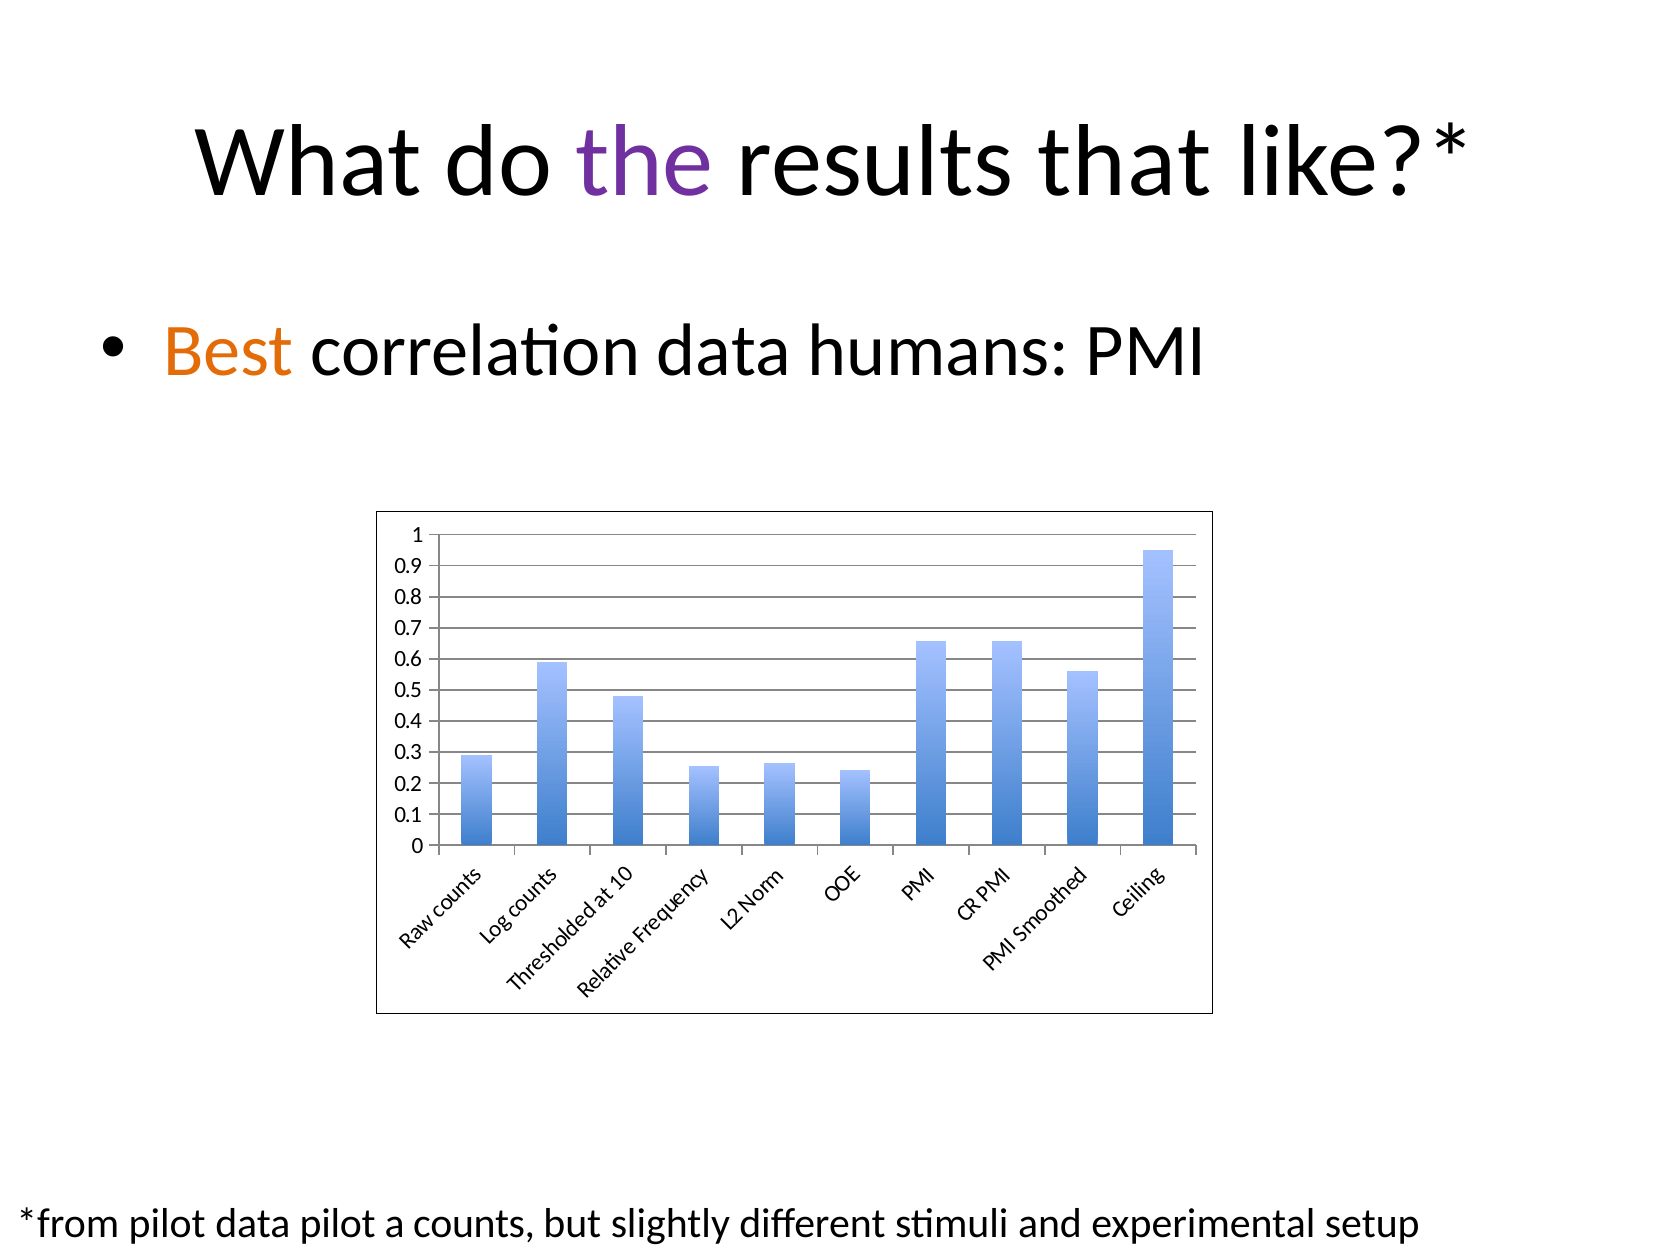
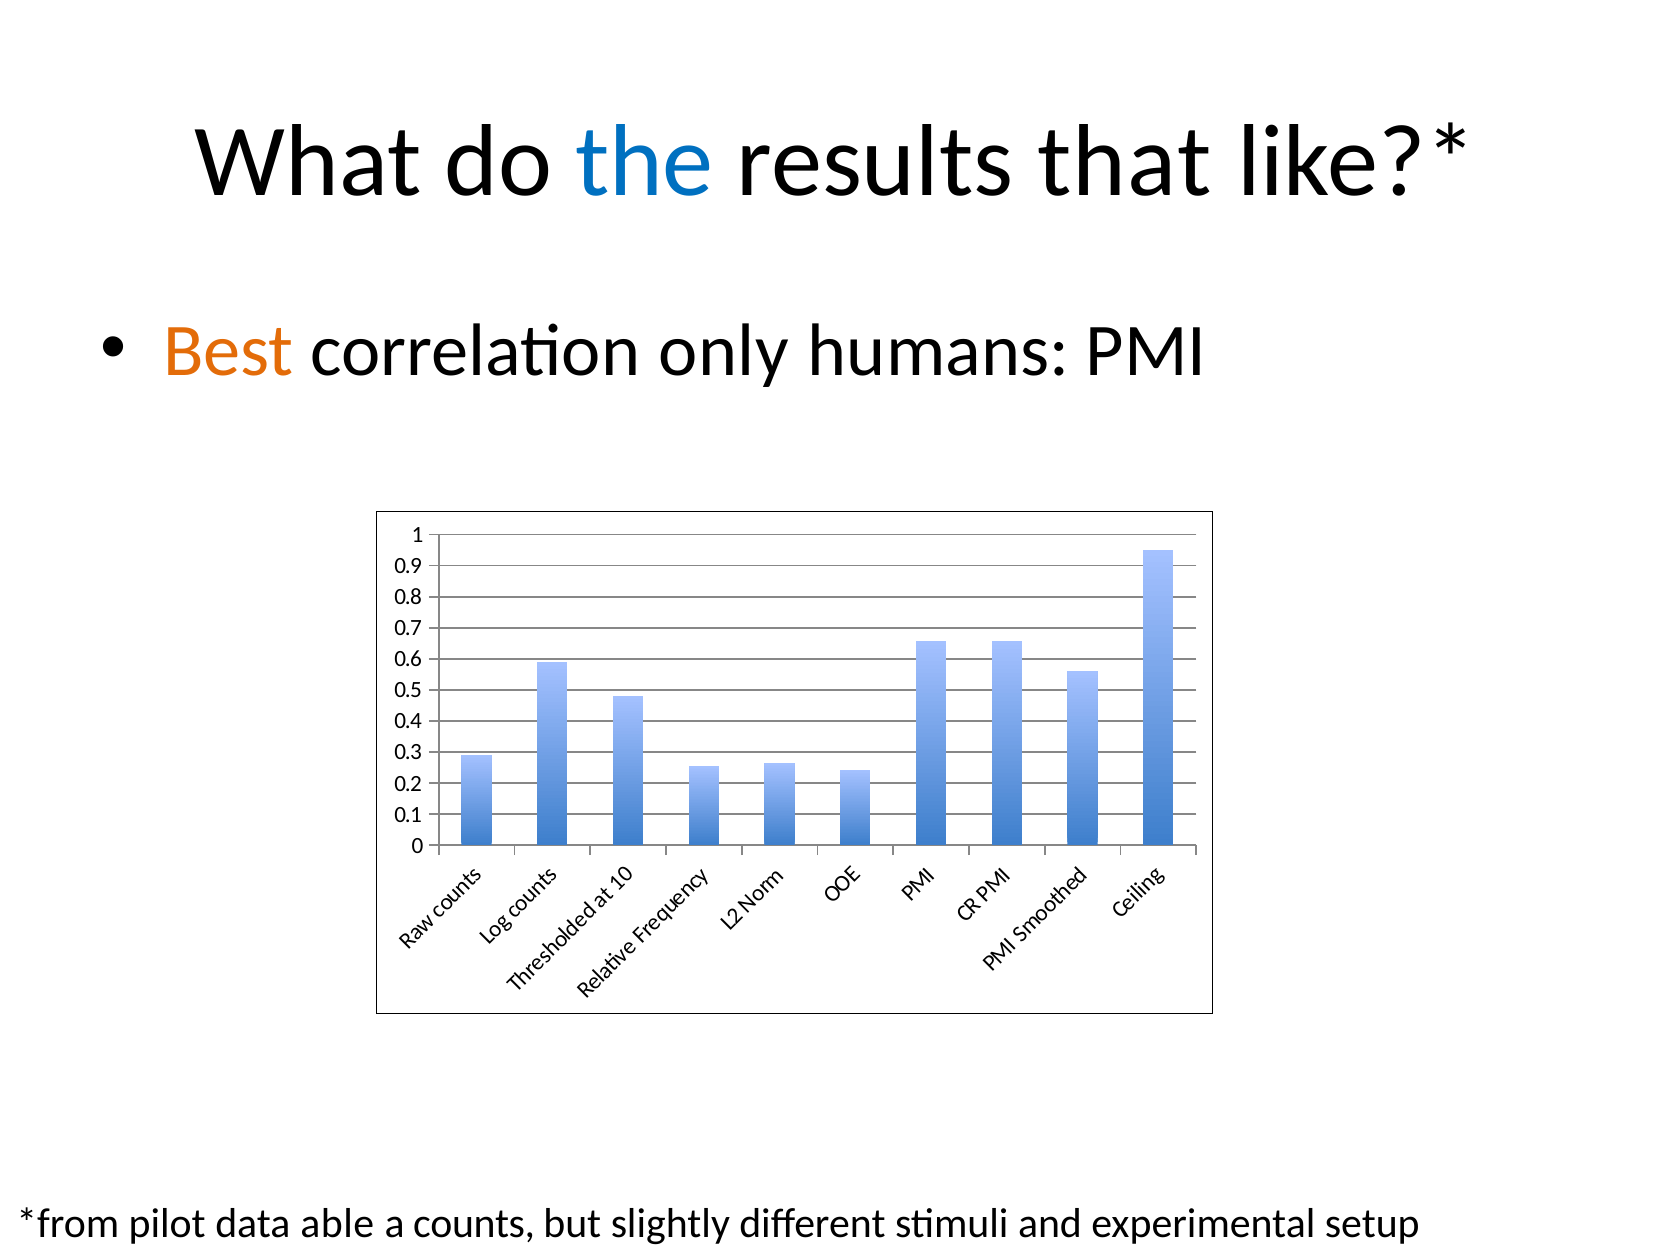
the colour: purple -> blue (644, 162)
correlation data: data -> only (724, 351)
data pilot: pilot -> able (337, 1223)
